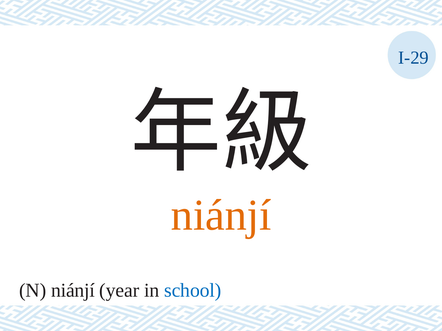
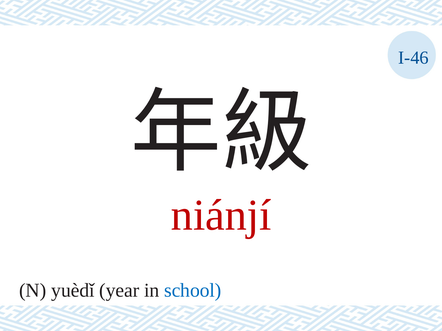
I-29: I-29 -> I-46 (413, 58)
niánjí colour: orange -> red (221, 216)
N niánjí: niánjí -> yuèdǐ (73, 291)
